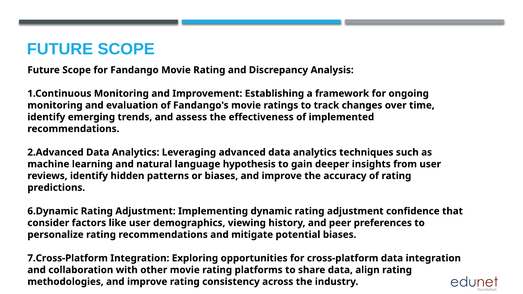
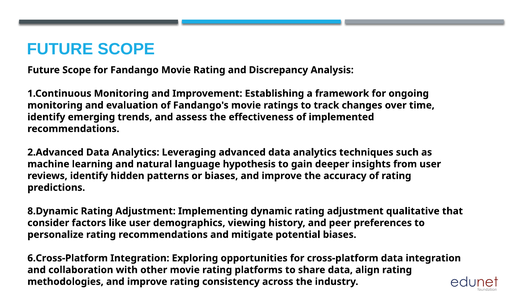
6.Dynamic: 6.Dynamic -> 8.Dynamic (53, 211)
confidence: confidence -> qualitative (413, 211)
7.Cross-Platform: 7.Cross-Platform -> 6.Cross-Platform (68, 258)
